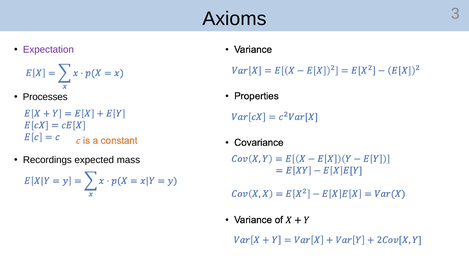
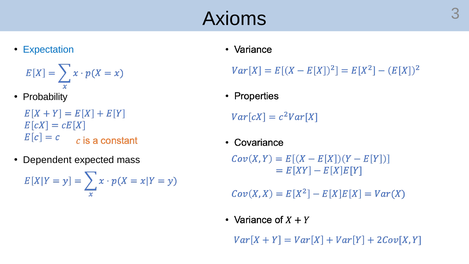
Expectation colour: purple -> blue (48, 50)
Processes: Processes -> Probability (45, 97)
Recordings: Recordings -> Dependent (47, 160)
